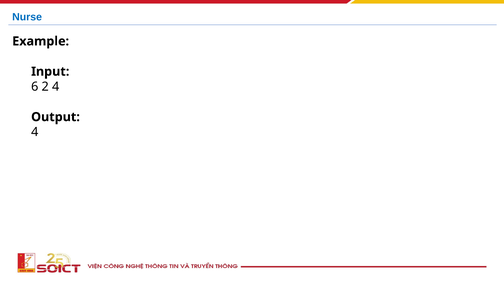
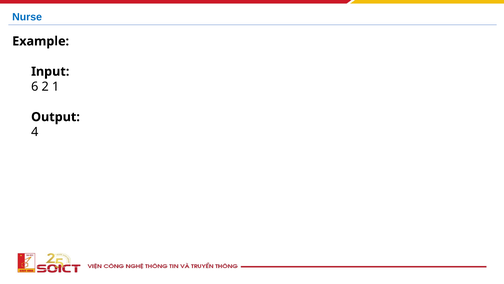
2 4: 4 -> 1 (56, 87)
